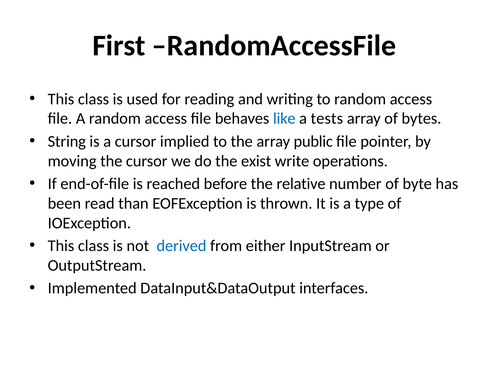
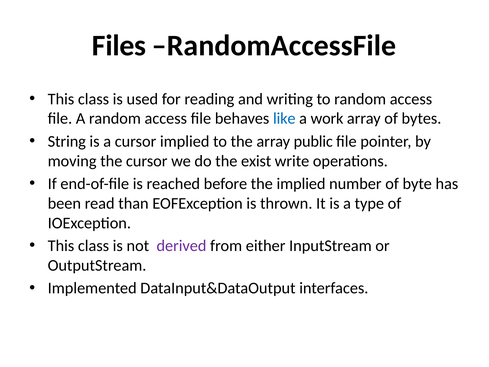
First: First -> Files (119, 46)
tests: tests -> work (327, 119)
the relative: relative -> implied (301, 184)
derived colour: blue -> purple (181, 246)
